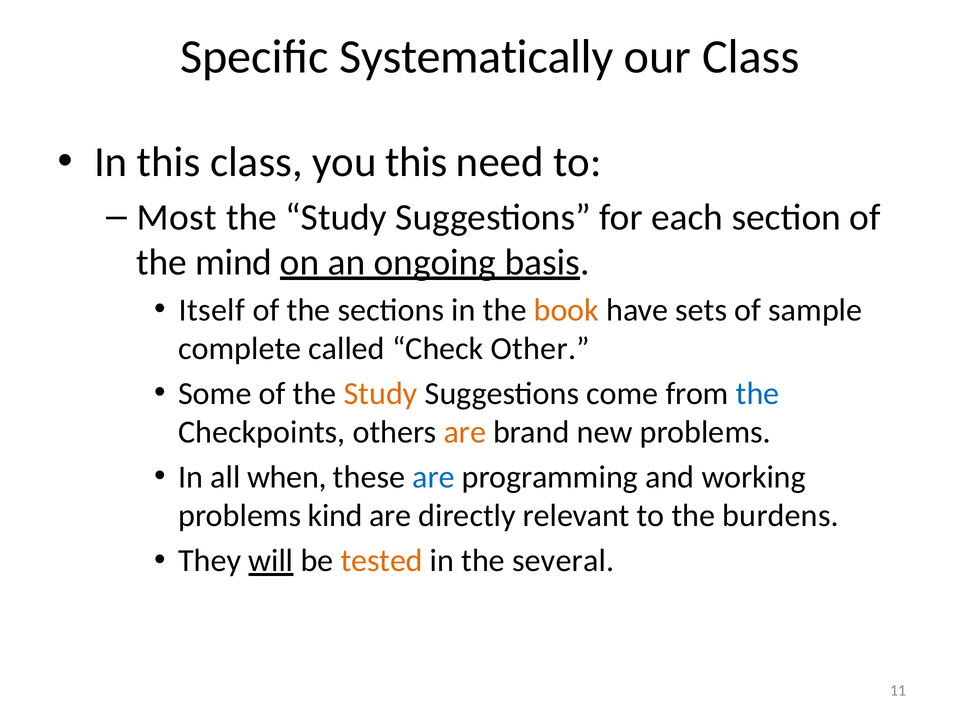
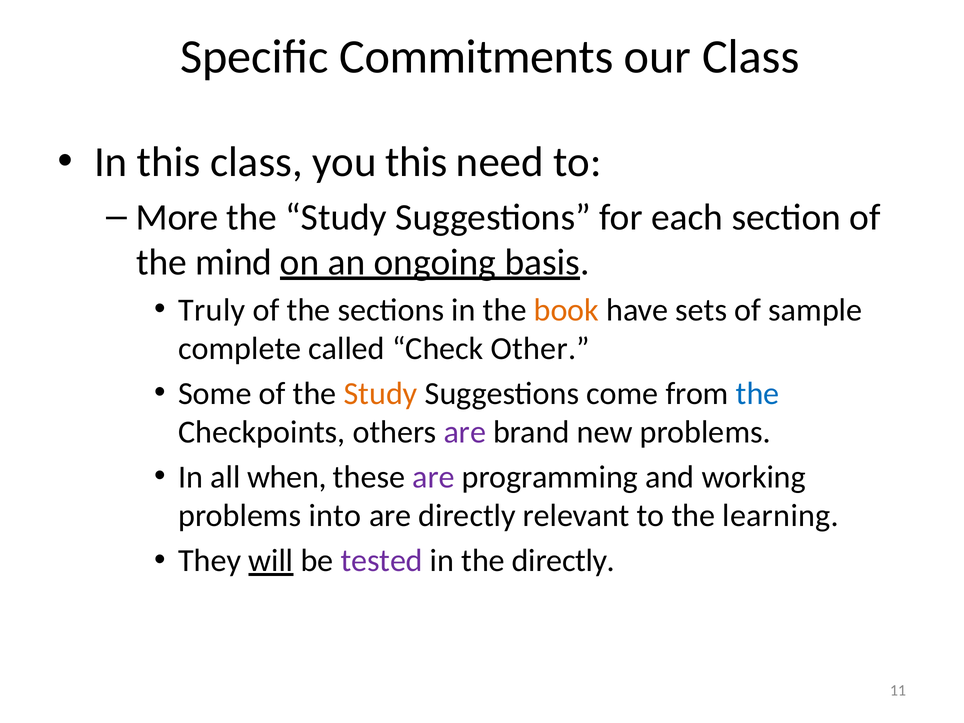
Systematically: Systematically -> Commitments (476, 57)
Most: Most -> More (177, 217)
Itself: Itself -> Truly (212, 310)
are colour: orange -> purple (465, 432)
are colour: blue -> purple (433, 477)
kind: kind -> into (335, 516)
burdens: burdens -> learning (781, 516)
tested colour: orange -> purple (382, 561)
the several: several -> directly (563, 561)
